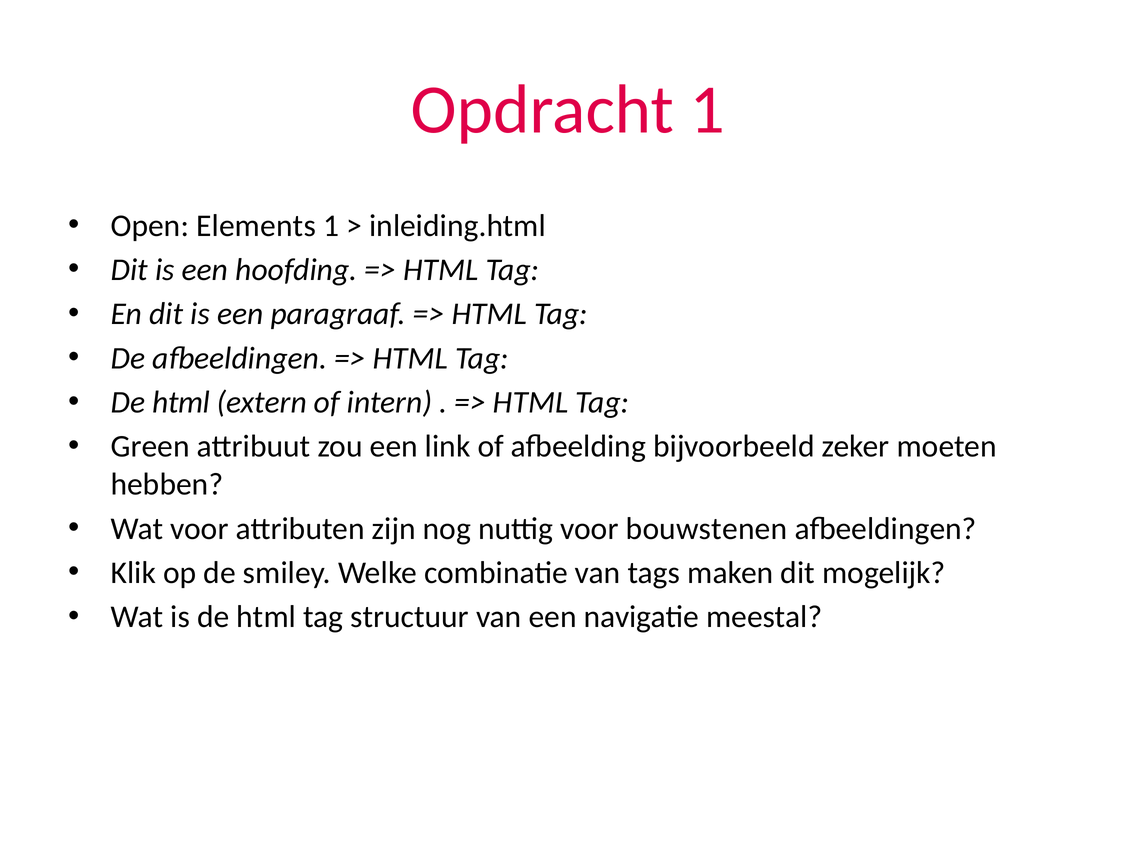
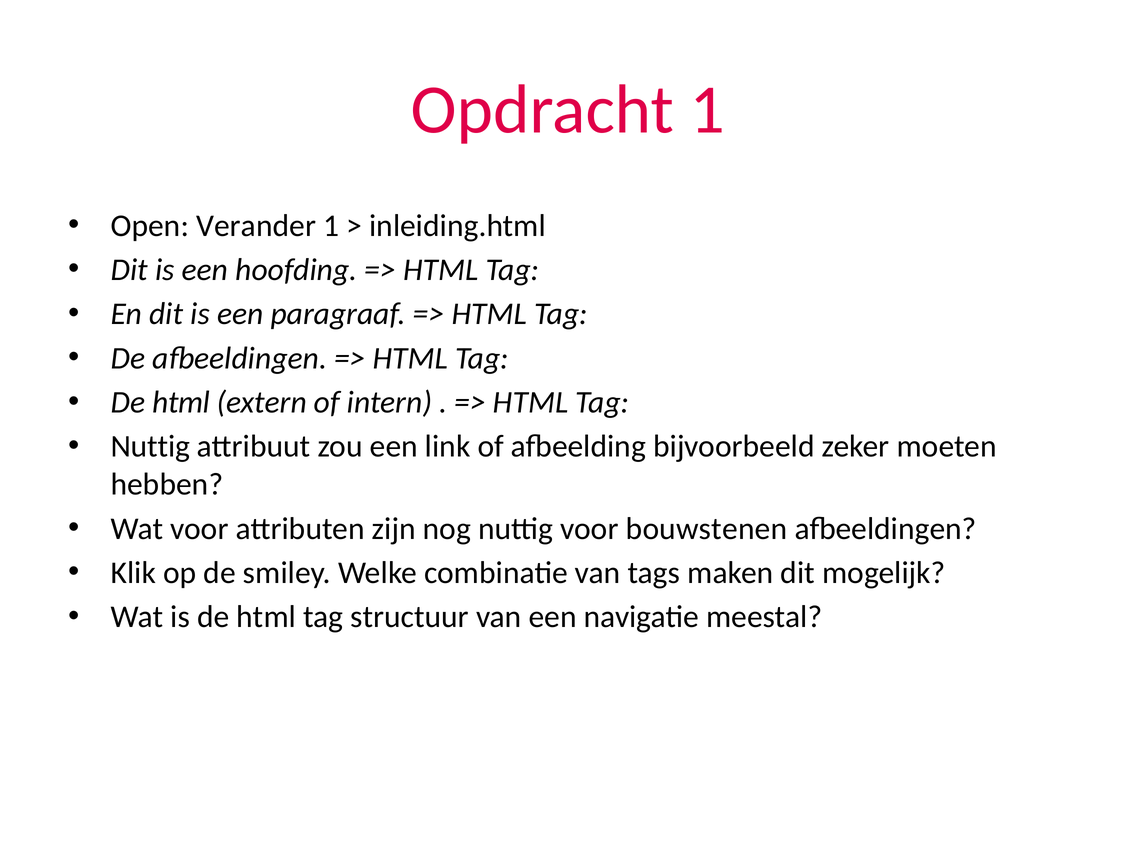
Elements: Elements -> Verander (256, 226)
Green: Green -> Nuttig (150, 447)
